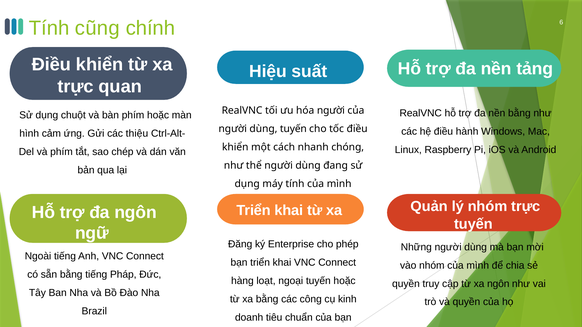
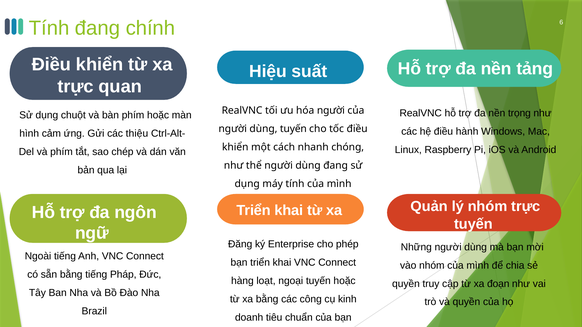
Tính cũng: cũng -> đang (97, 28)
nền bằng: bằng -> trọng (519, 113)
xa ngôn: ngôn -> đoạn (498, 284)
